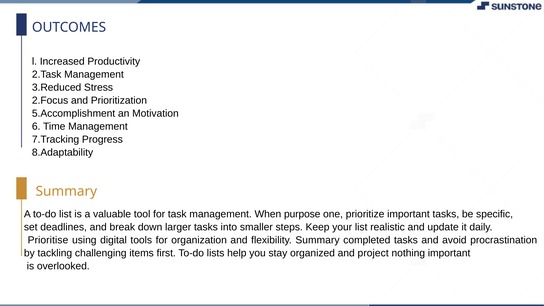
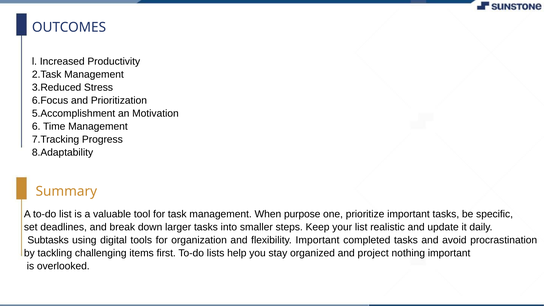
2.Focus: 2.Focus -> 6.Focus (50, 101)
Prioritise: Prioritise -> Subtasks (48, 240)
flexibility Summary: Summary -> Important (317, 240)
